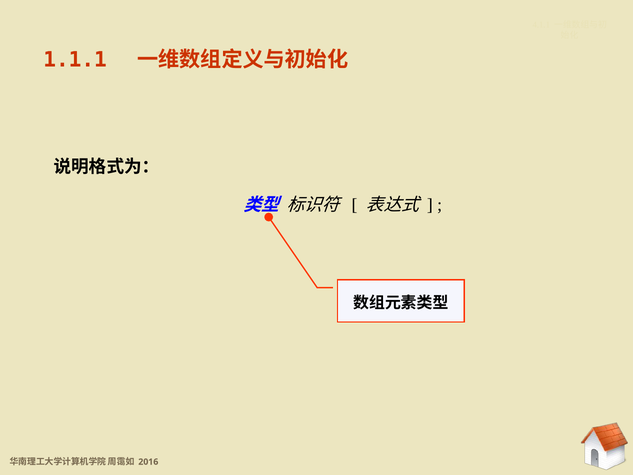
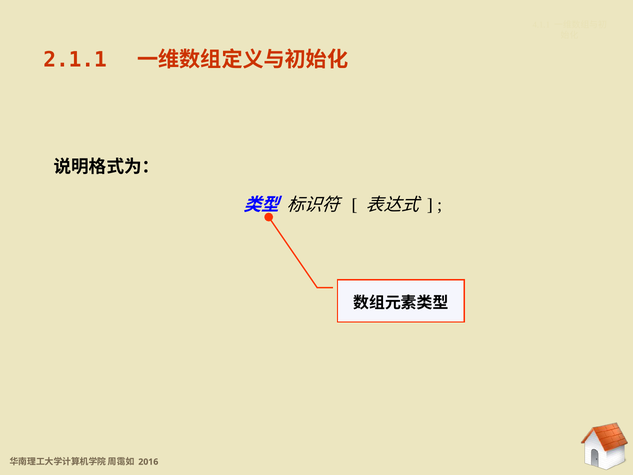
1.1.1: 1.1.1 -> 2.1.1 (75, 59)
